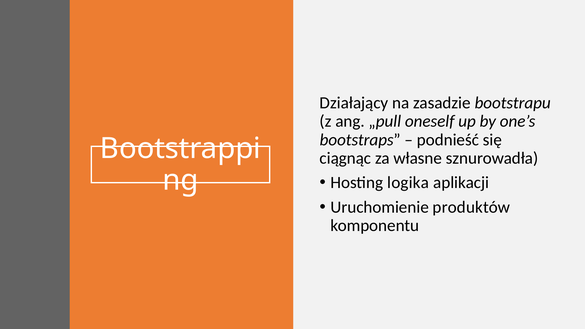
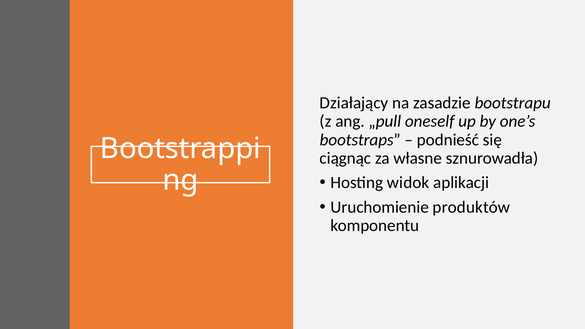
logika: logika -> widok (408, 183)
